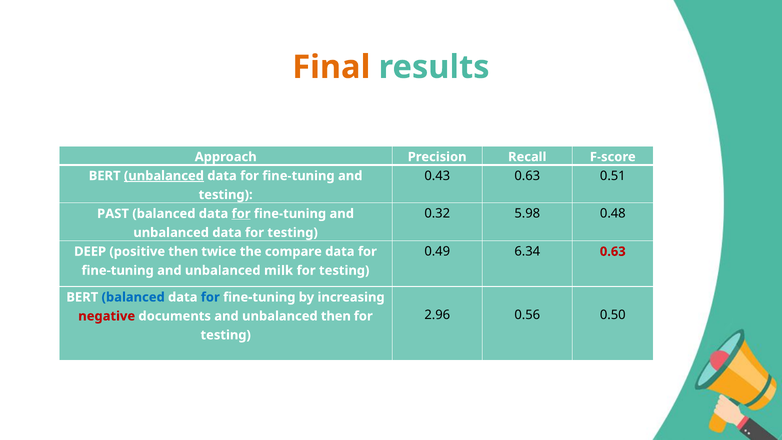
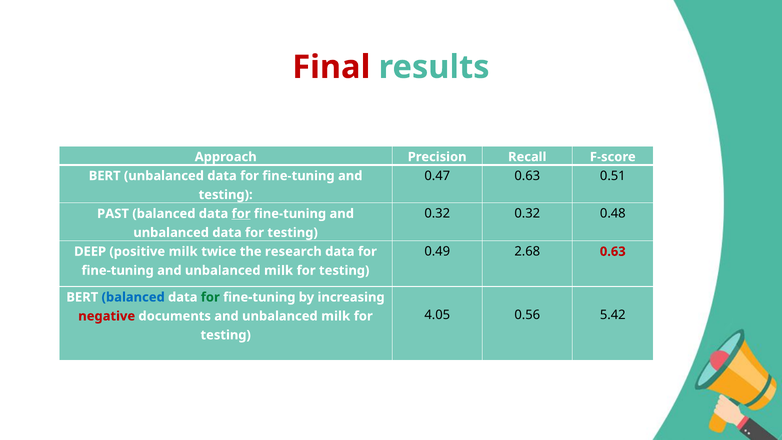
Final colour: orange -> red (331, 67)
0.43: 0.43 -> 0.47 (437, 176)
unbalanced underline: present -> none (164, 176)
0.32 5.98: 5.98 -> 0.32 (527, 214)
6.34: 6.34 -> 2.68 (527, 251)
positive then: then -> milk (183, 251)
compare: compare -> research (293, 251)
for colour: blue -> green (210, 297)
2.96: 2.96 -> 4.05 (437, 315)
0.50: 0.50 -> 5.42 (613, 315)
documents and unbalanced then: then -> milk (336, 316)
